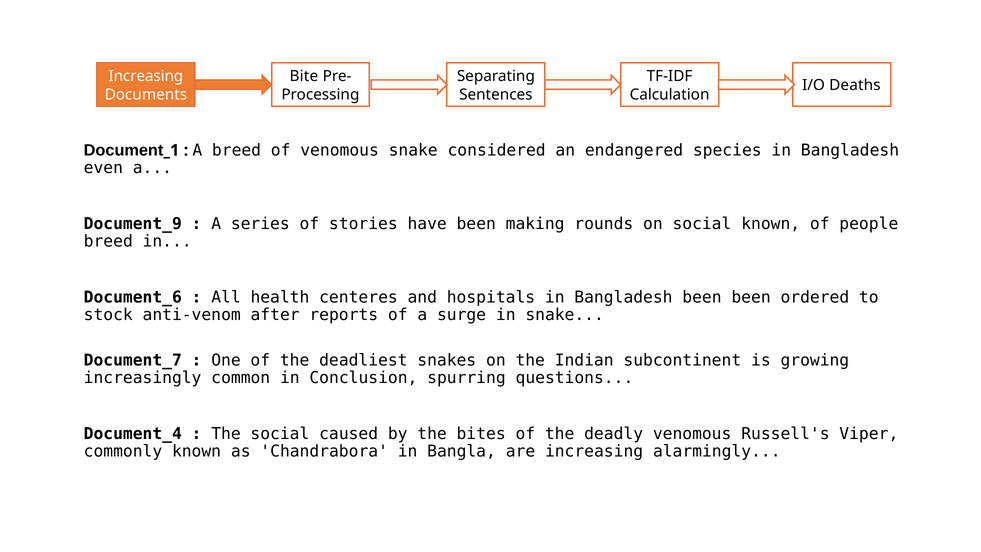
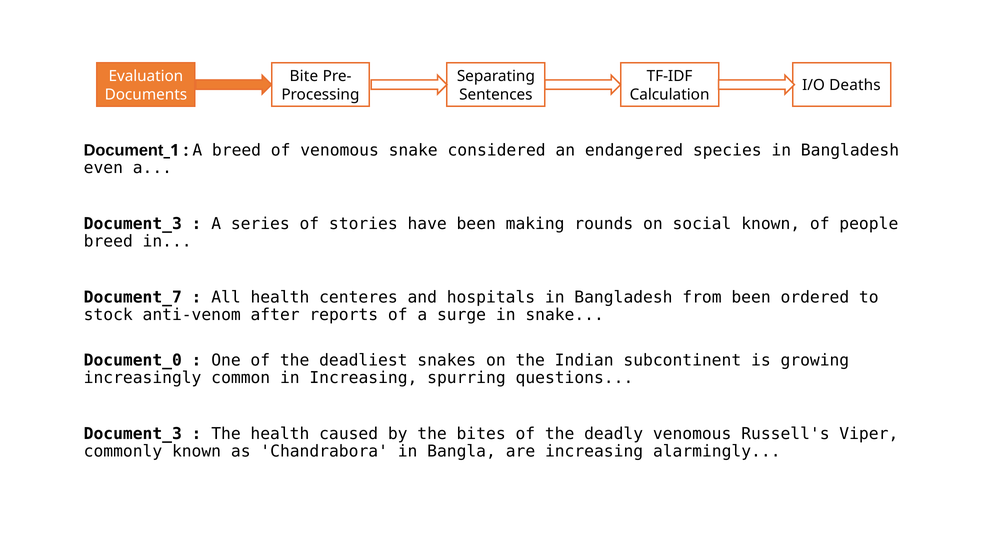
Increasing: Increasing -> Evaluation (146, 76)
Document_9: Document_9 -> Document_3 (133, 224)
Document_6: Document_6 -> Document_7 (133, 297)
Bangladesh been: been -> from (702, 297)
Document_7: Document_7 -> Document_0 (133, 360)
in Conclusion: Conclusion -> Increasing (363, 378)
Document_4: Document_4 -> Document_3 (133, 434)
The social: social -> health (280, 434)
